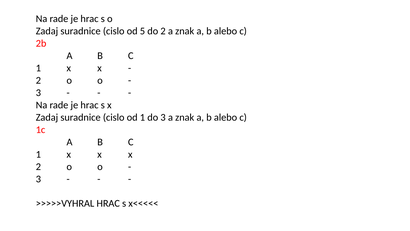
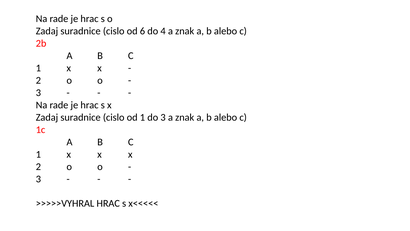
5: 5 -> 6 (142, 31)
do 2: 2 -> 4 (163, 31)
